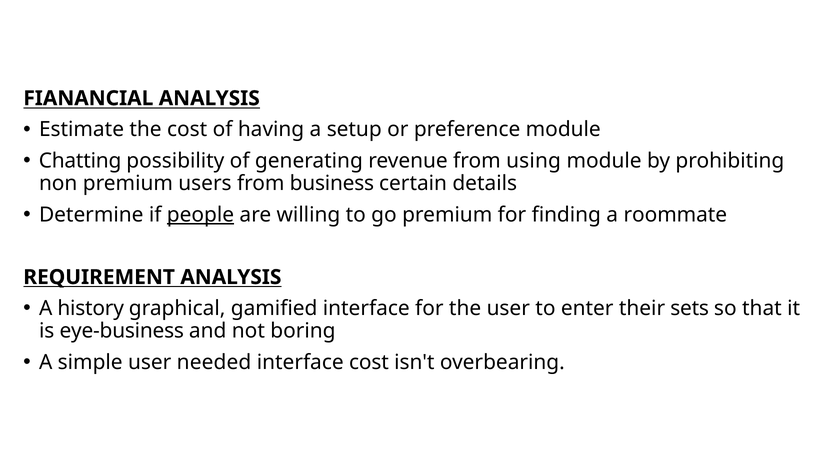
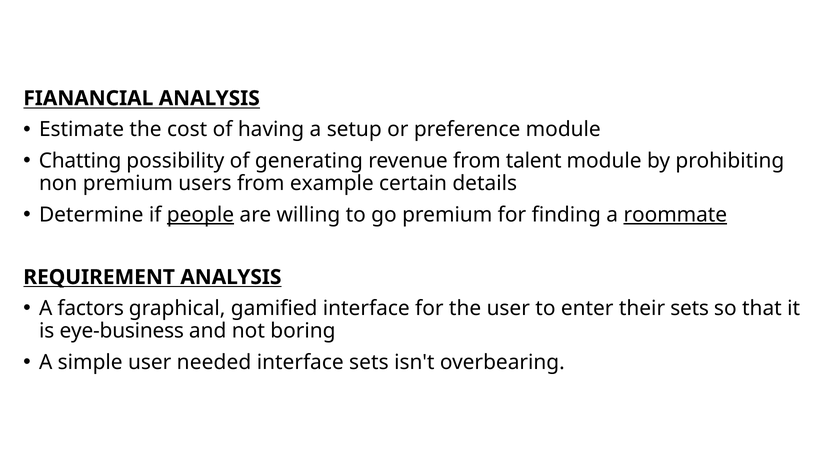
using: using -> talent (534, 161)
business: business -> example (332, 183)
roommate underline: none -> present (675, 215)
history: history -> factors (91, 308)
interface cost: cost -> sets (369, 362)
